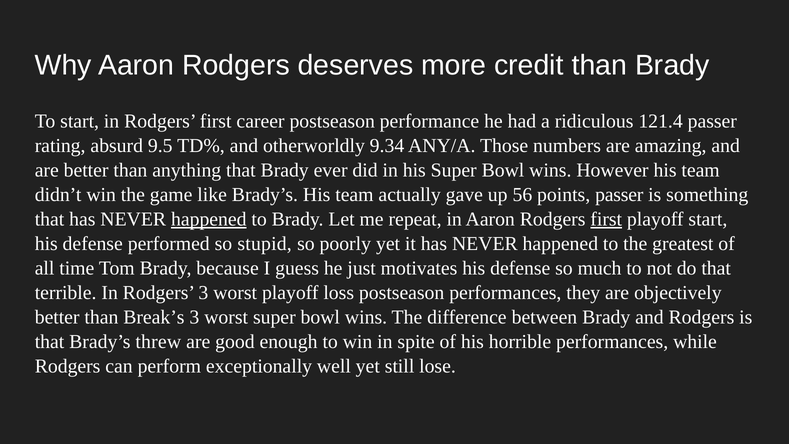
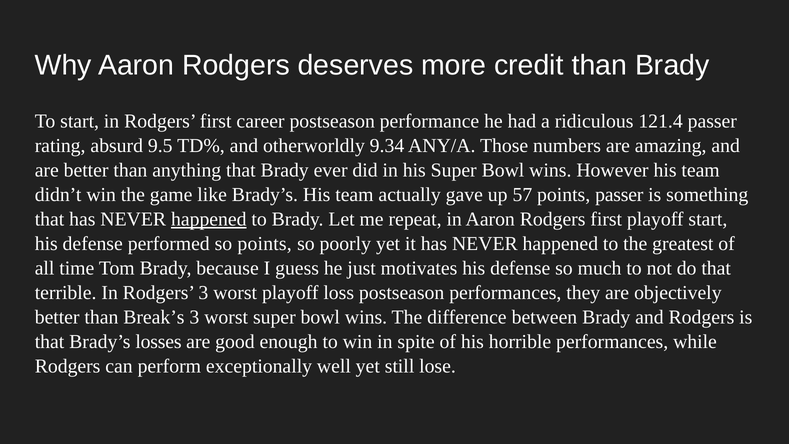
56: 56 -> 57 (522, 195)
first underline: present -> none (606, 219)
so stupid: stupid -> points (265, 244)
threw: threw -> losses (158, 342)
